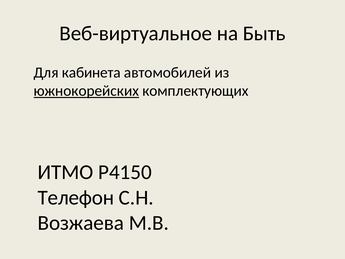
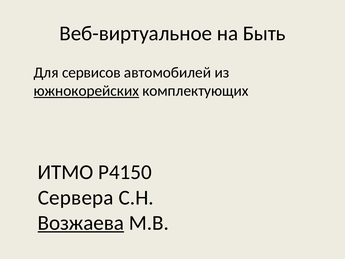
кабинета: кабинета -> сервисов (91, 72)
Телефон: Телефон -> Сервера (76, 197)
Возжаева underline: none -> present (81, 223)
